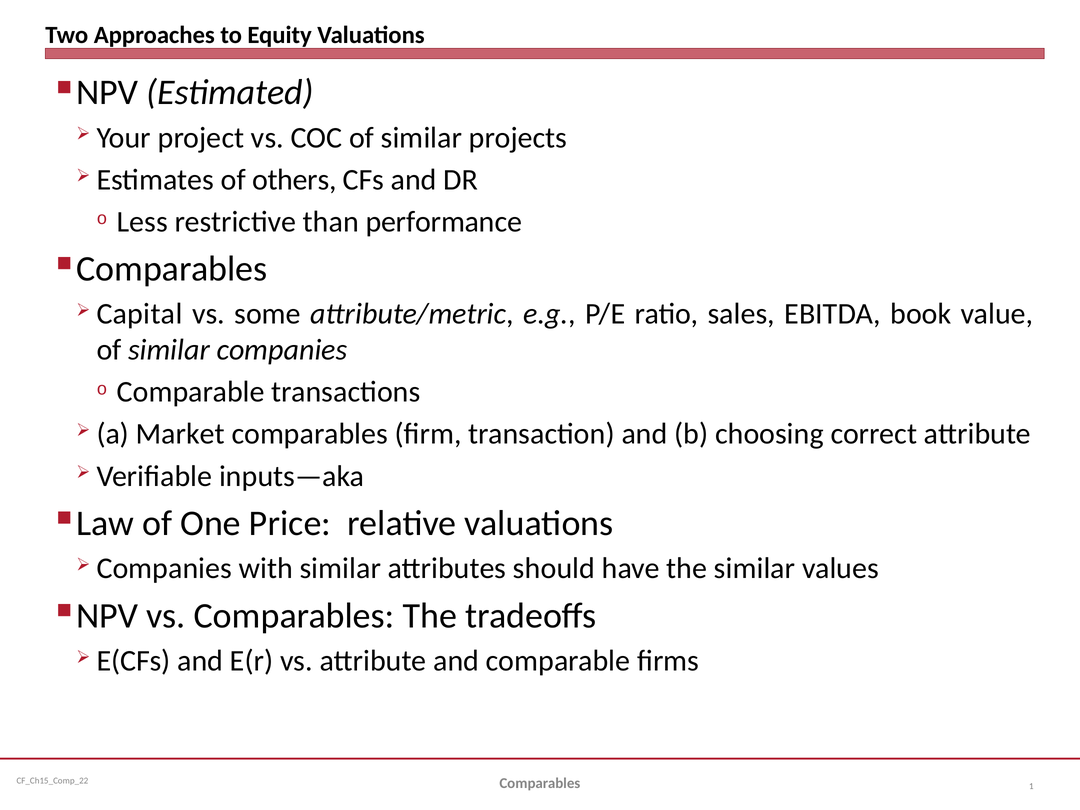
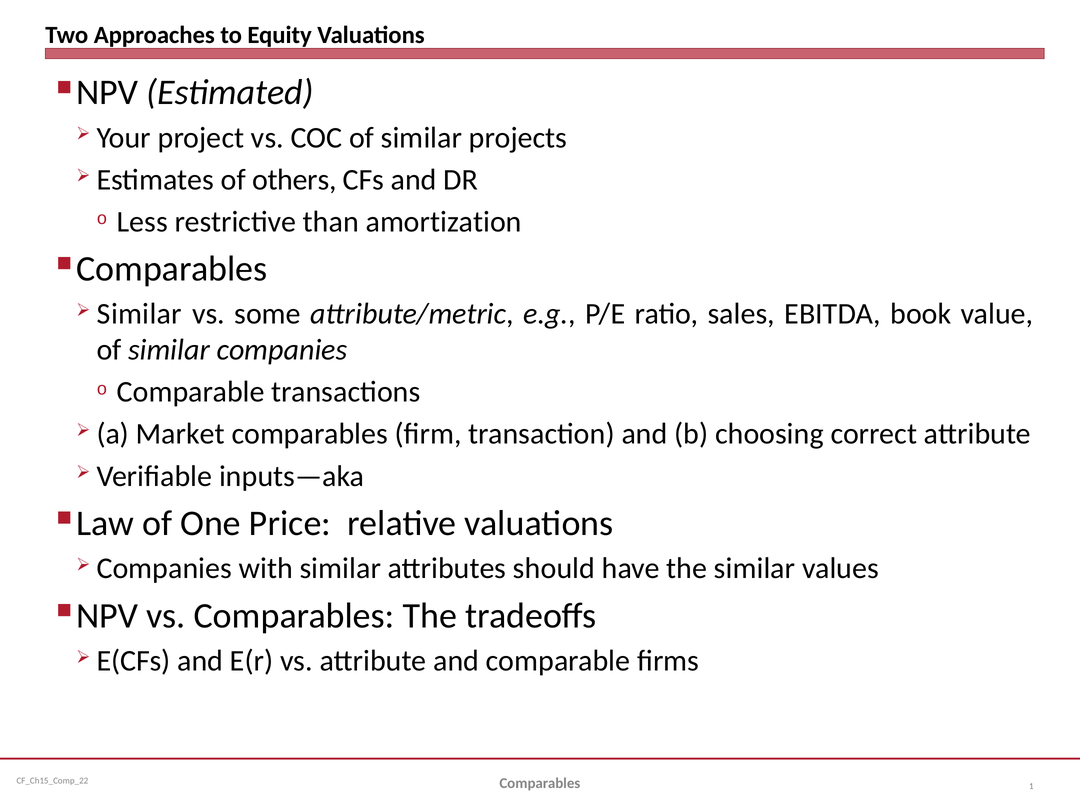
performance: performance -> amortization (444, 222)
Capital: Capital -> Similar (139, 314)
